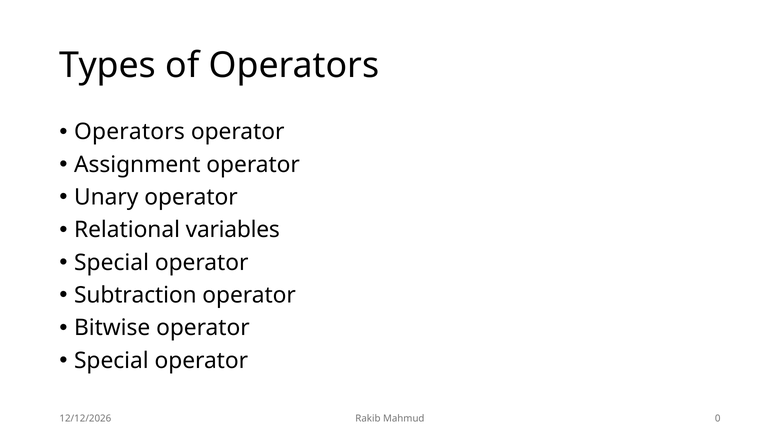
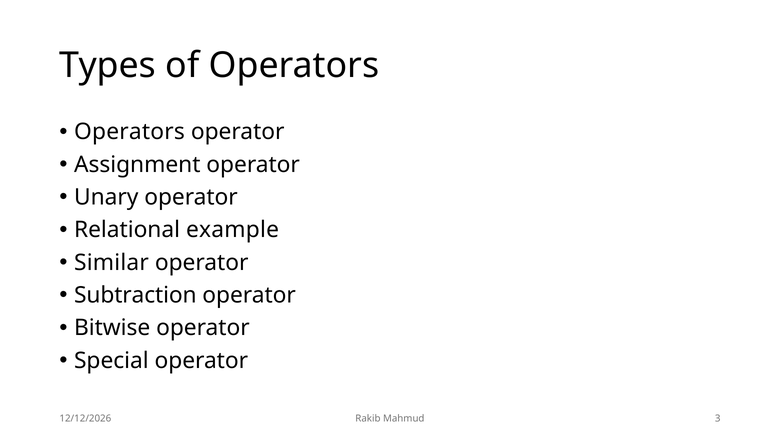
variables: variables -> example (233, 230)
Special: Special -> Similar (111, 262)
0: 0 -> 3 (718, 418)
